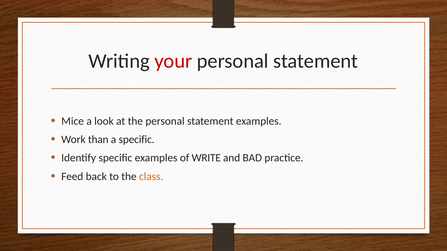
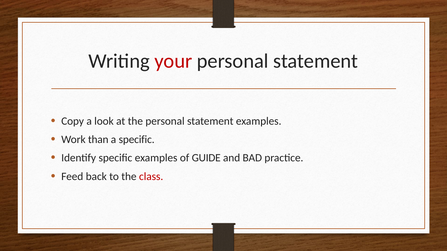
Mice: Mice -> Copy (73, 121)
WRITE: WRITE -> GUIDE (206, 158)
class colour: orange -> red (151, 177)
